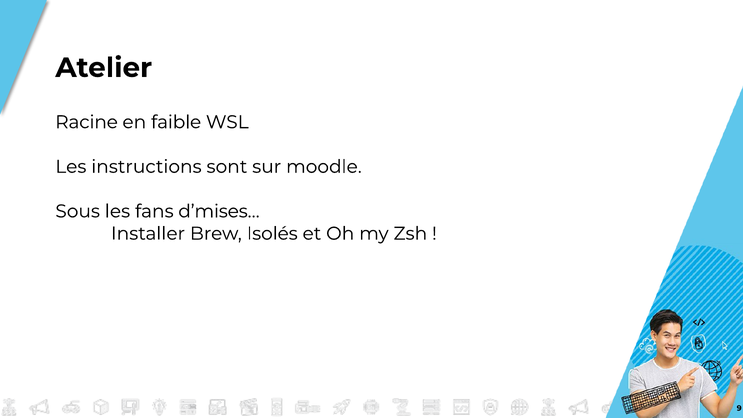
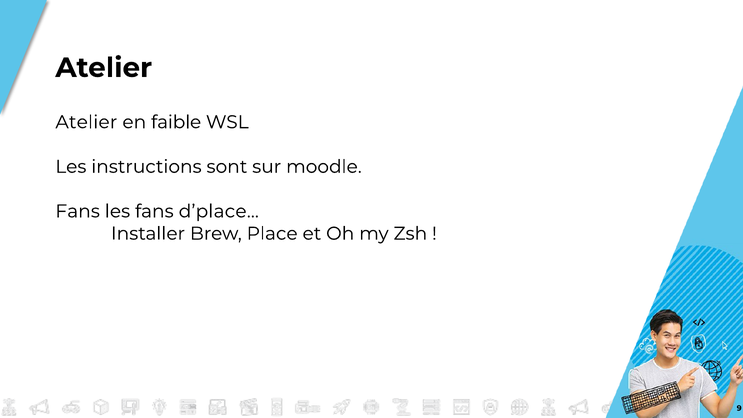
Racine: Racine -> Atelier (86, 122)
Sous: Sous -> Fans (78, 211)
d’mises…: d’mises… -> d’place… (219, 211)
Isolés: Isolés -> Place (272, 234)
